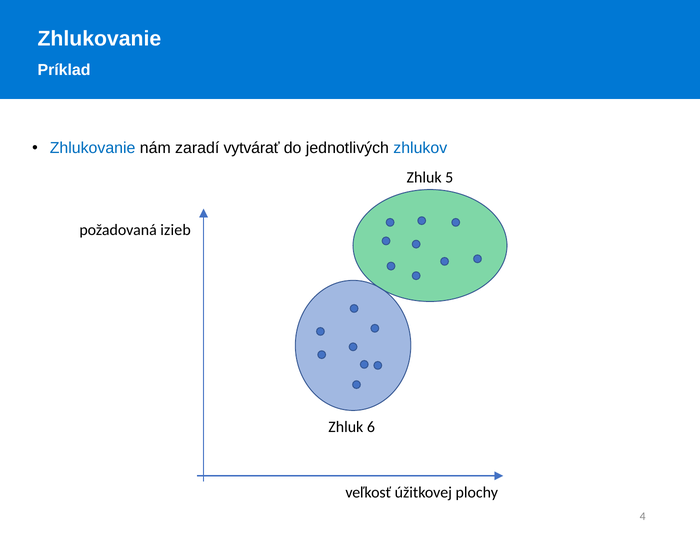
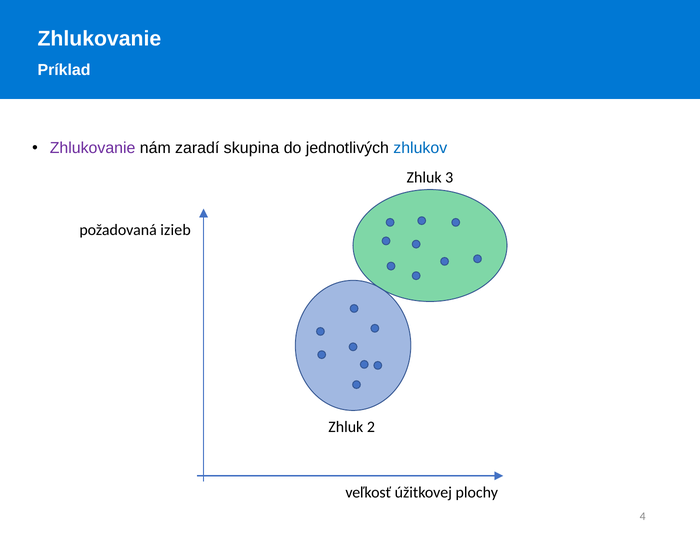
Zhlukovanie colour: blue -> purple (93, 148)
vytvárať: vytvárať -> skupina (251, 148)
5: 5 -> 3 (449, 177)
6: 6 -> 2 (371, 427)
